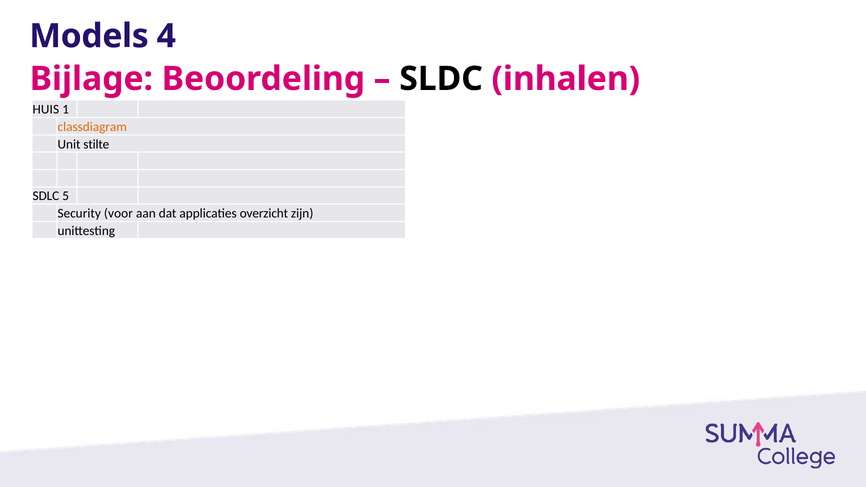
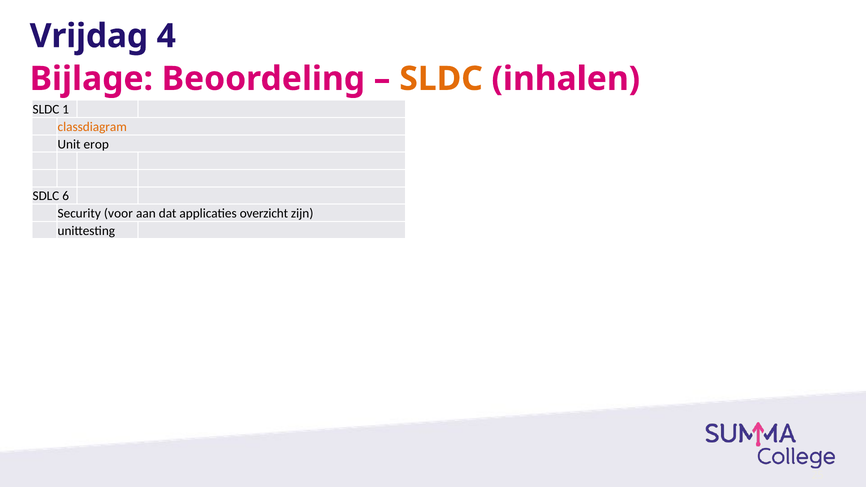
Models: Models -> Vrijdag (89, 36)
SLDC colour: black -> orange (441, 79)
HUIS: HUIS -> SLDC (46, 110)
stilte: stilte -> erop (96, 144)
5: 5 -> 6 (66, 196)
